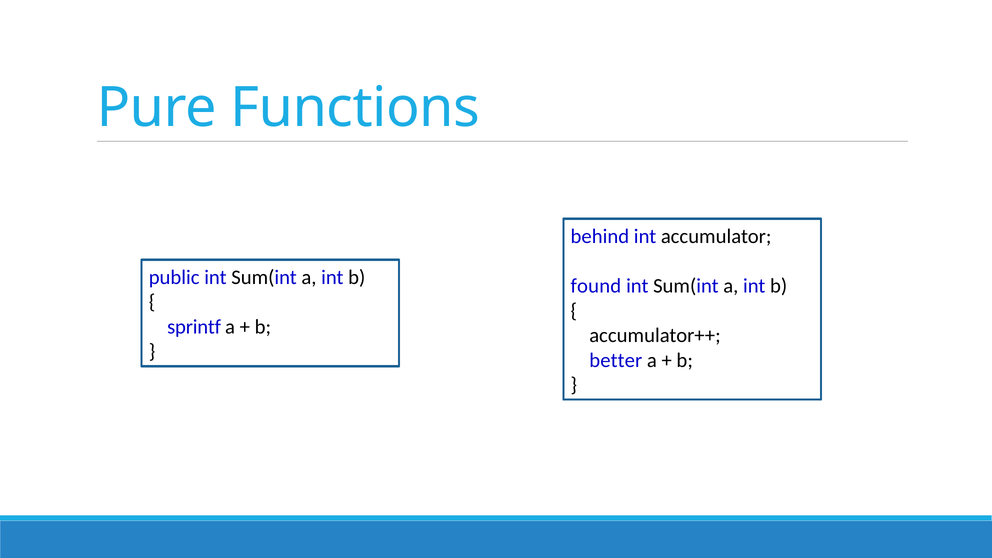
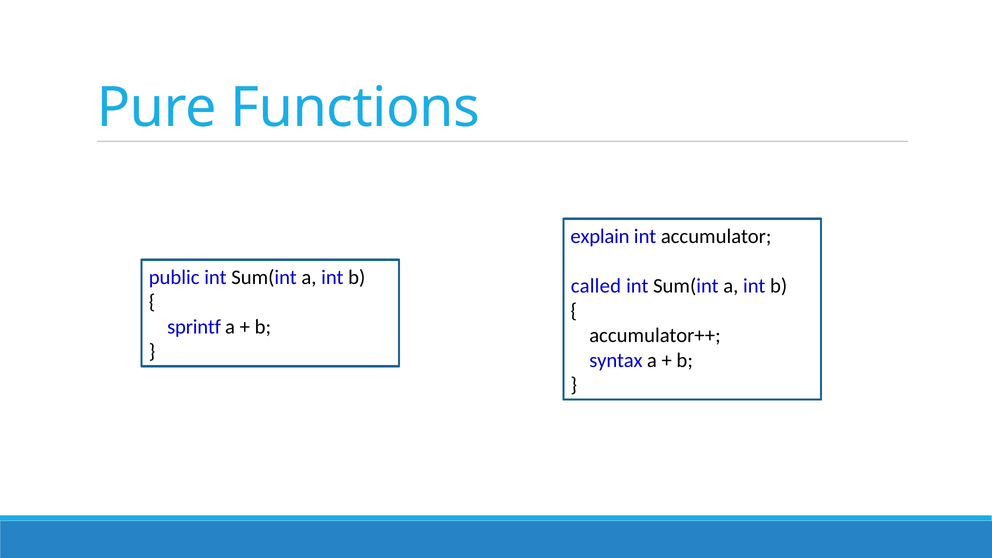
behind: behind -> explain (600, 236)
found: found -> called (596, 286)
better: better -> syntax (616, 360)
